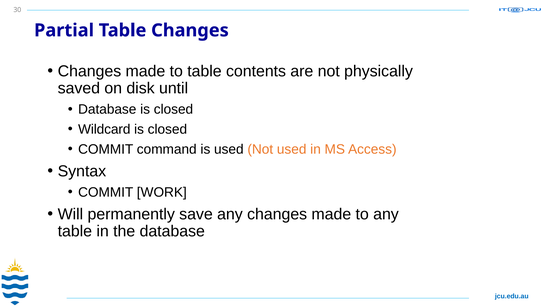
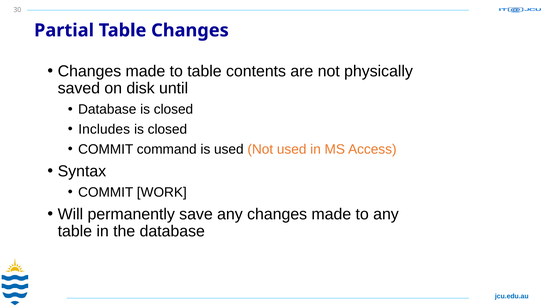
Wildcard: Wildcard -> Includes (104, 129)
